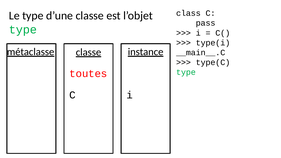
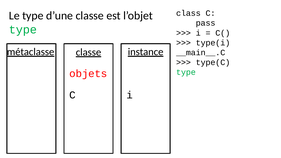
toutes: toutes -> objets (88, 74)
